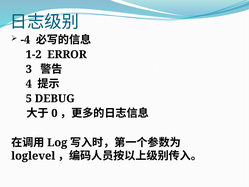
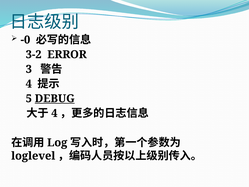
-4: -4 -> -0 (25, 40)
1-2: 1-2 -> 3-2 (34, 54)
DEBUG underline: none -> present (55, 98)
0: 0 -> 4 (54, 113)
